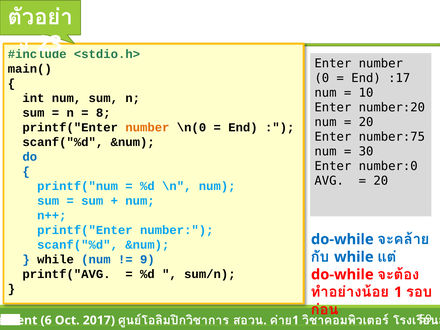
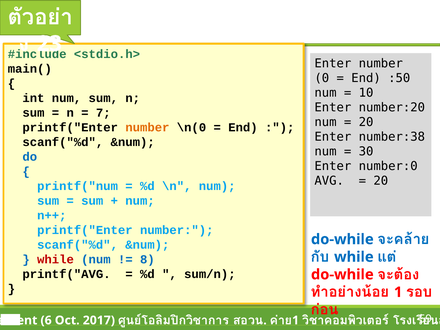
:17: :17 -> :50 (399, 78)
8: 8 -> 7 (103, 113)
number:75: number:75 -> number:38 (392, 137)
while colour: black -> red (56, 259)
9: 9 -> 8 (147, 259)
